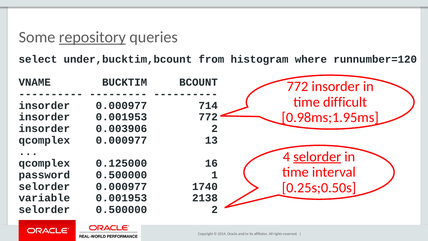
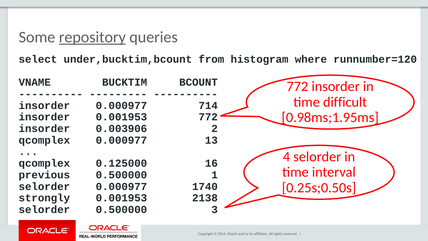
selorder underline: present -> none (317, 157)
password: password -> previous (44, 175)
variable: variable -> strongly (44, 198)
0.500000 2: 2 -> 3 (215, 209)
